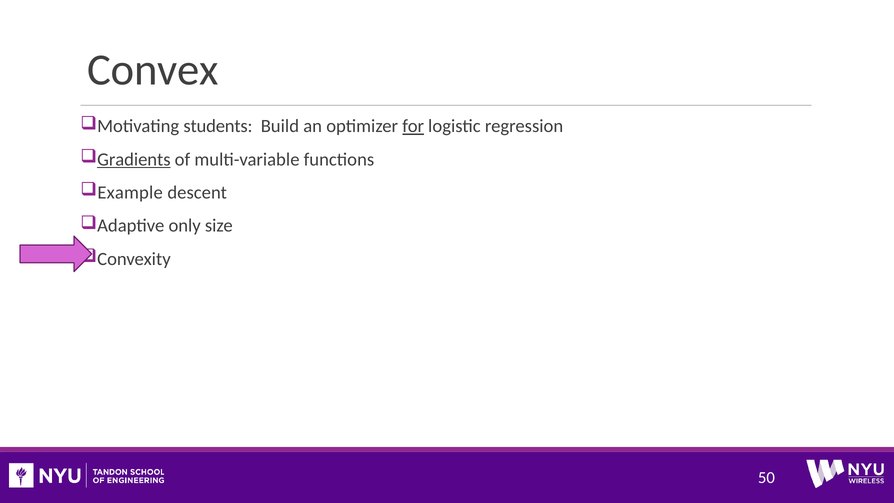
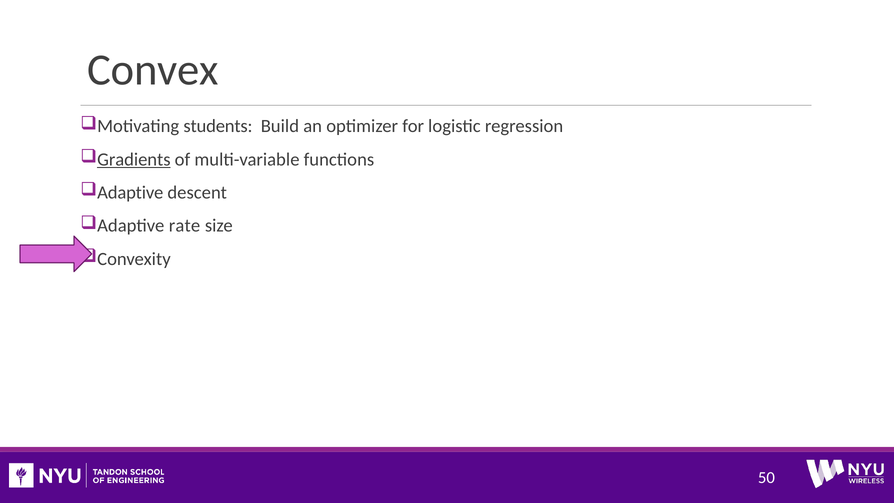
for underline: present -> none (413, 126)
Example: Example -> Adaptive (130, 192)
only: only -> rate (185, 226)
